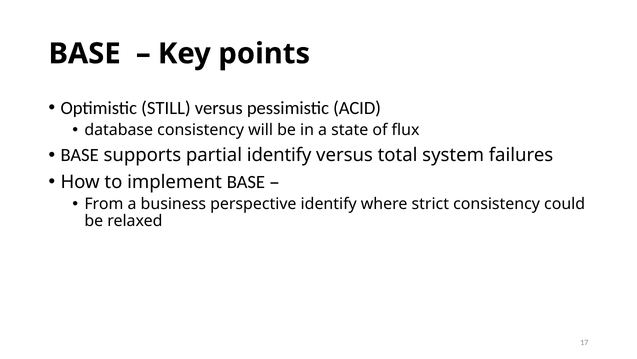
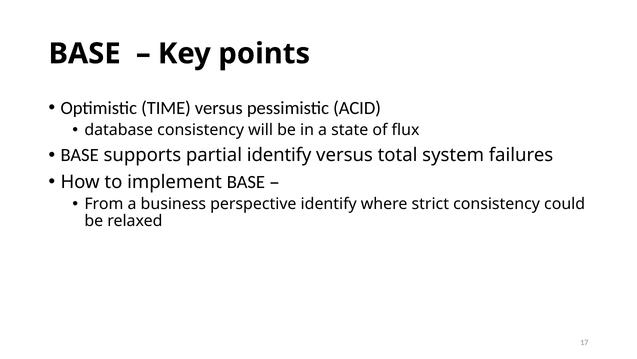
STILL: STILL -> TIME (166, 108)
